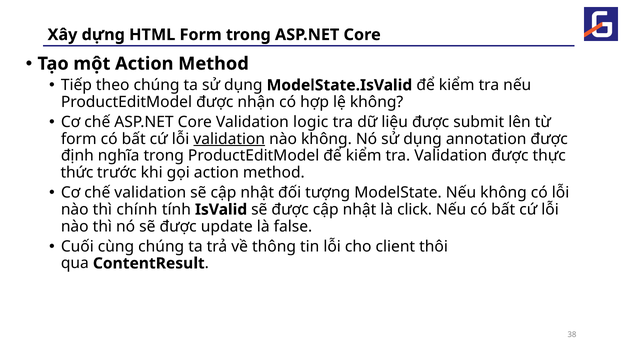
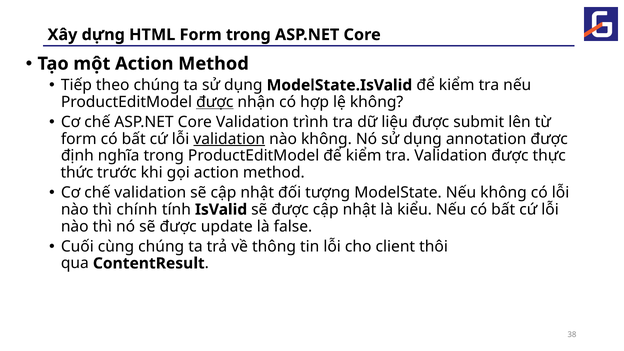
được underline: none -> present (215, 102)
logic: logic -> trình (311, 122)
click: click -> kiểu (415, 210)
